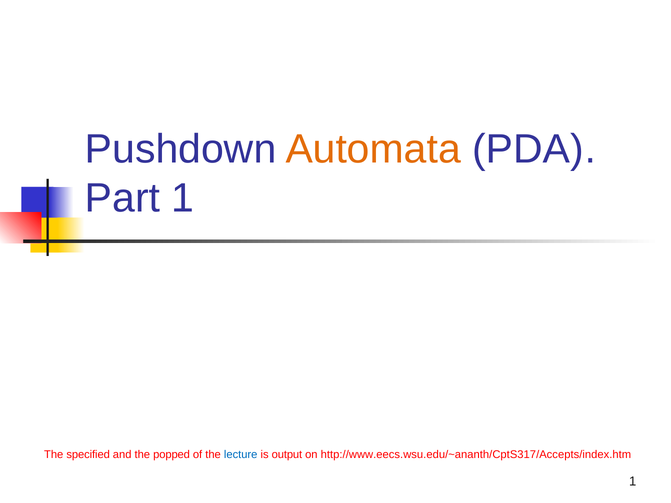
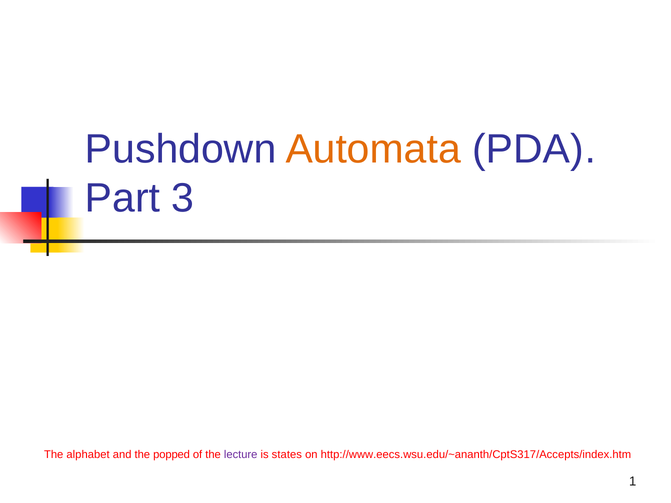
Part 1: 1 -> 3 (183, 199)
specified: specified -> alphabet (88, 455)
lecture colour: blue -> purple (241, 455)
output: output -> states (287, 455)
